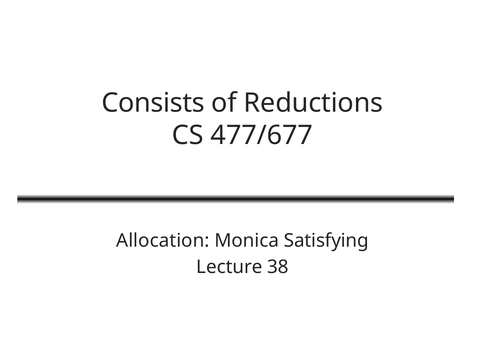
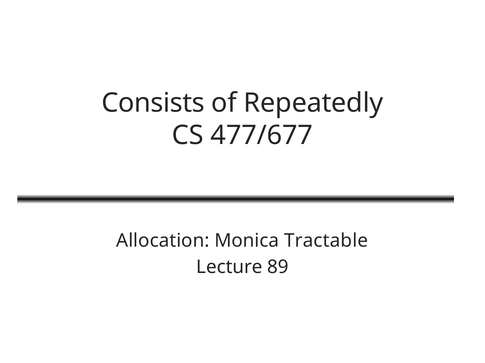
Reductions: Reductions -> Repeatedly (313, 103)
Satisfying: Satisfying -> Tractable (326, 241)
38: 38 -> 89 (278, 267)
